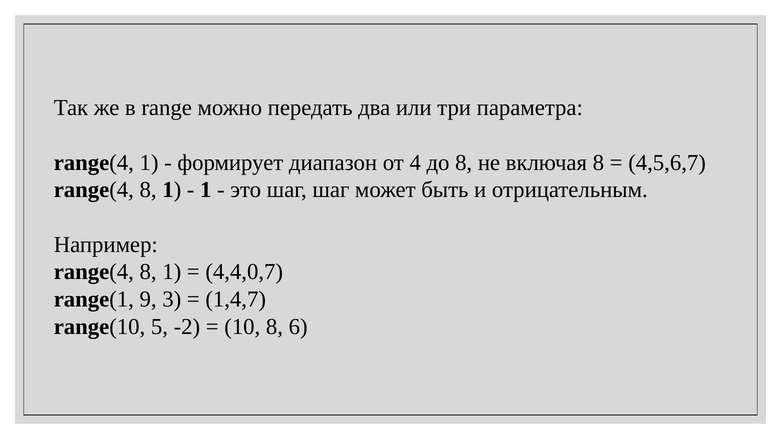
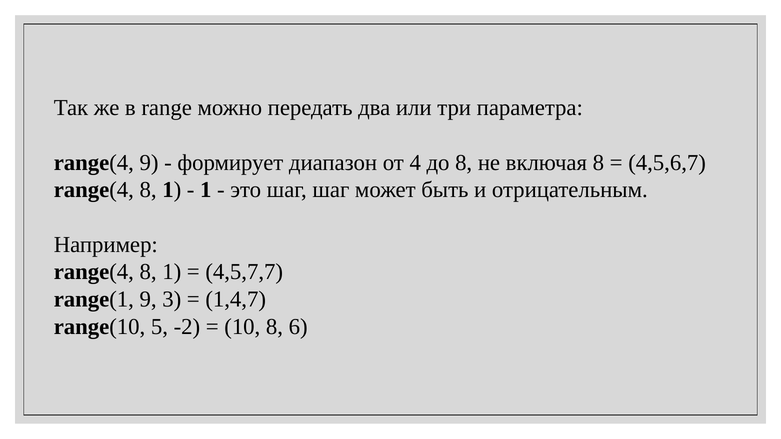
range(4 1: 1 -> 9 (149, 163)
4,4,0,7: 4,4,0,7 -> 4,5,7,7 (244, 272)
